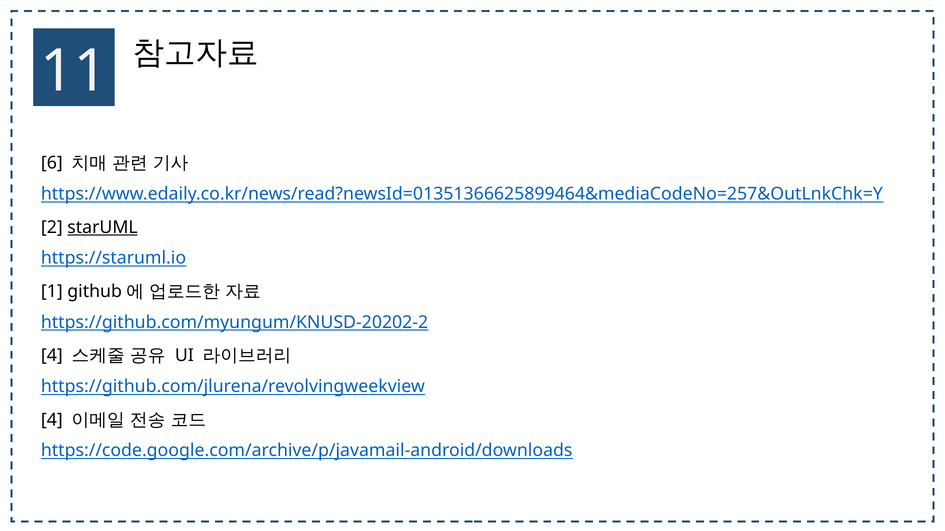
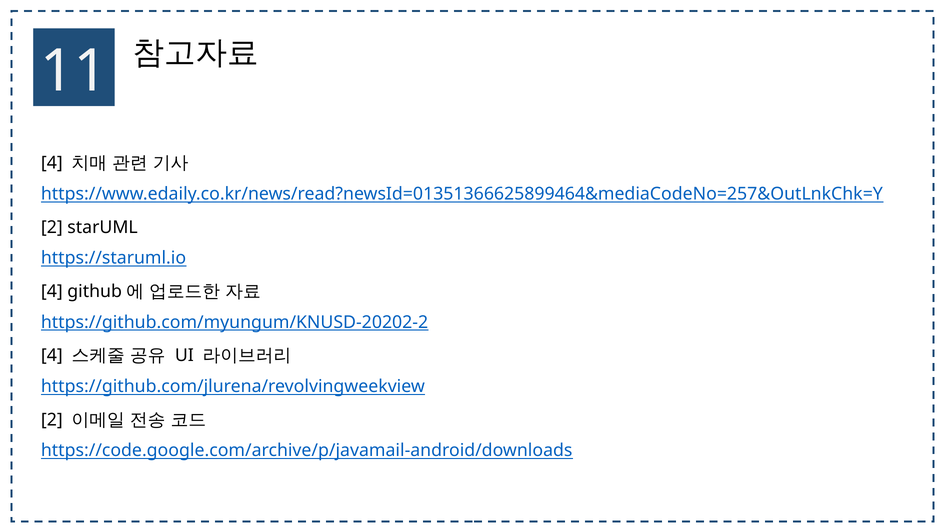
6: 6 -> 4 (52, 163)
starUML underline: present -> none (103, 227)
1: 1 -> 4 (52, 292)
4: 4 -> 2 (52, 420)
